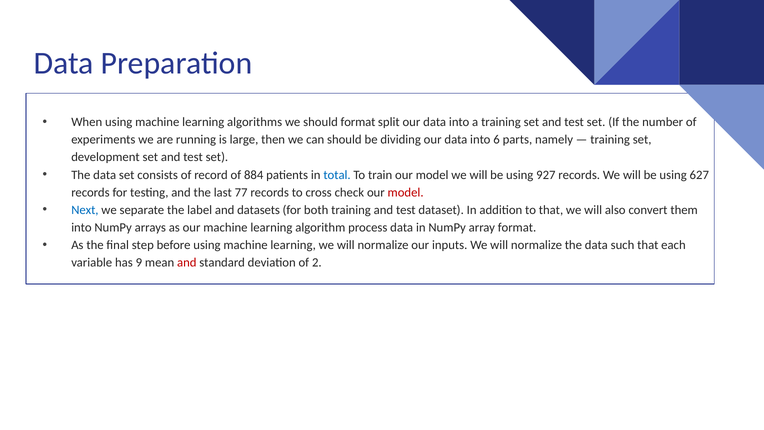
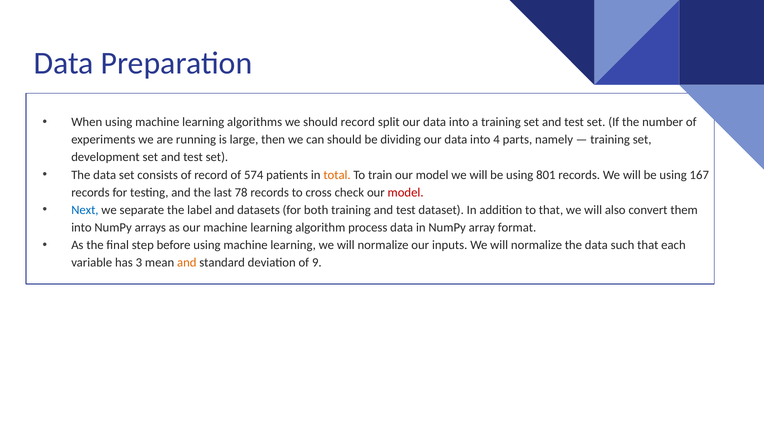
should format: format -> record (358, 122)
6: 6 -> 4 (497, 140)
884: 884 -> 574 (254, 175)
total colour: blue -> orange (337, 175)
927: 927 -> 801 (546, 175)
627: 627 -> 167 (699, 175)
77: 77 -> 78 (241, 192)
9: 9 -> 3 (139, 263)
and colour: red -> orange (187, 263)
2: 2 -> 9 (317, 263)
